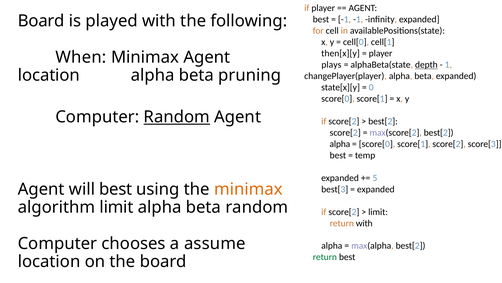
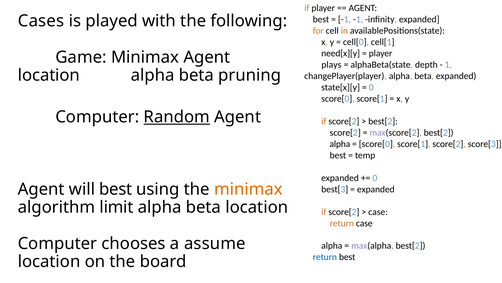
Board: Board -> Cases (41, 21)
then[x][y: then[x][y -> need[x][y (341, 53)
When: When -> Game (81, 57)
depth underline: present -> none (426, 65)
5: 5 -> 0 (375, 178)
beta random: random -> location (257, 207)
limit: limit -> case (378, 211)
return with: with -> case (364, 223)
return colour: green -> blue (325, 257)
